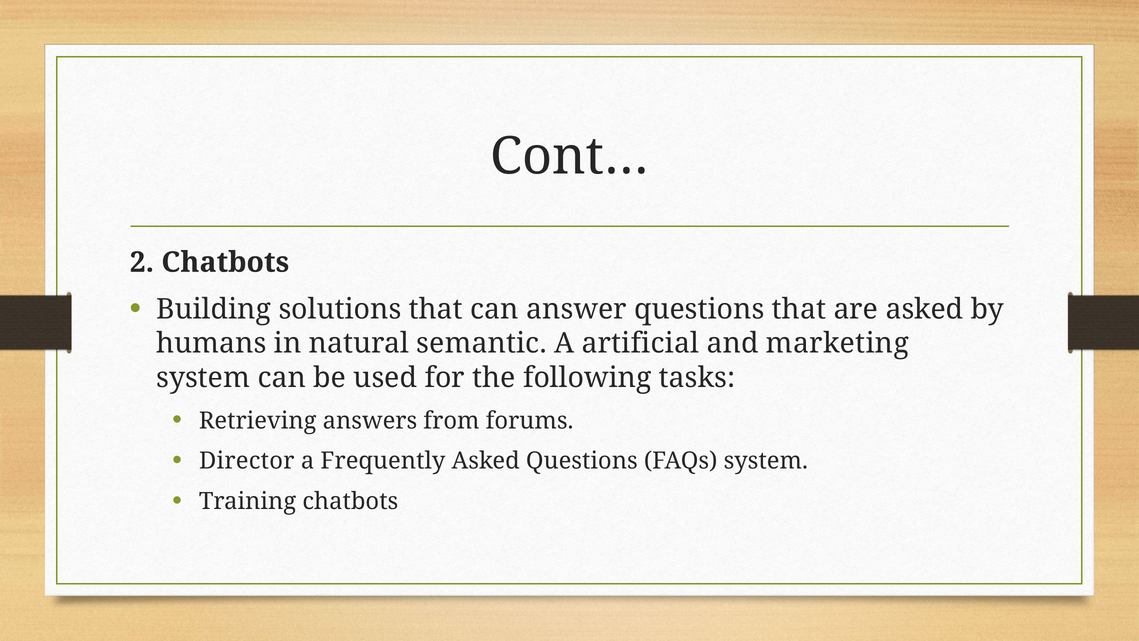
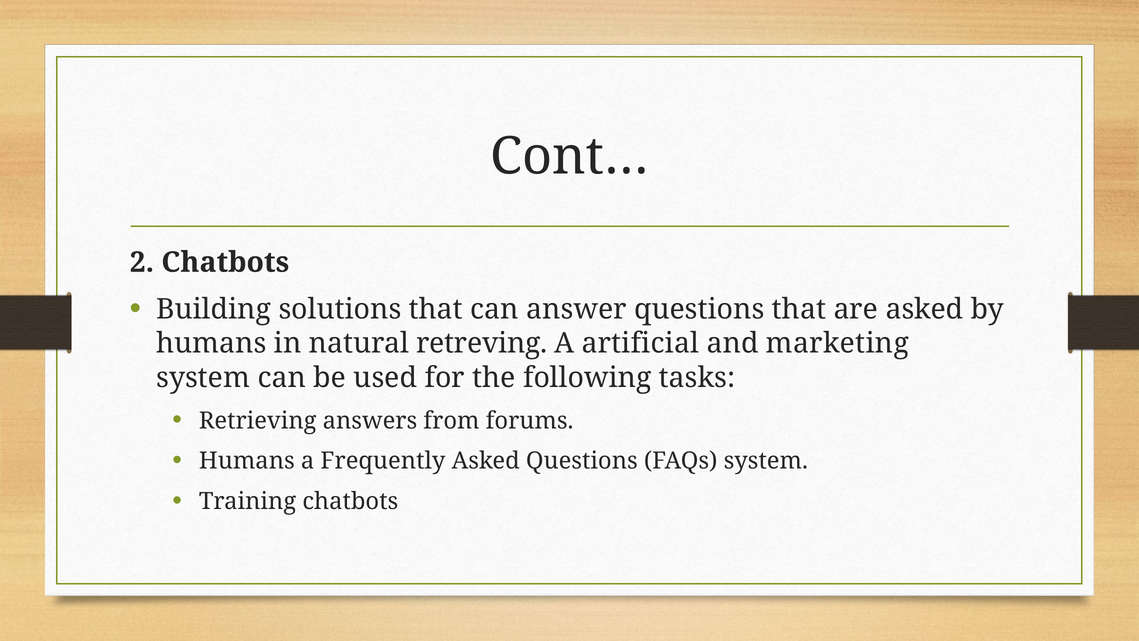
semantic: semantic -> retreving (482, 343)
Director: Director -> Humans (247, 461)
